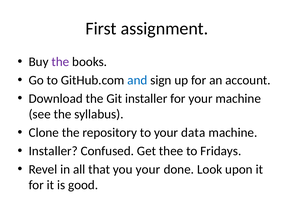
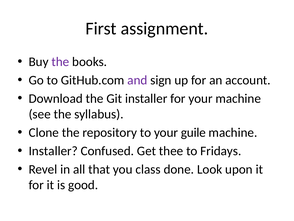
and colour: blue -> purple (137, 80)
data: data -> guile (193, 132)
you your: your -> class (148, 169)
